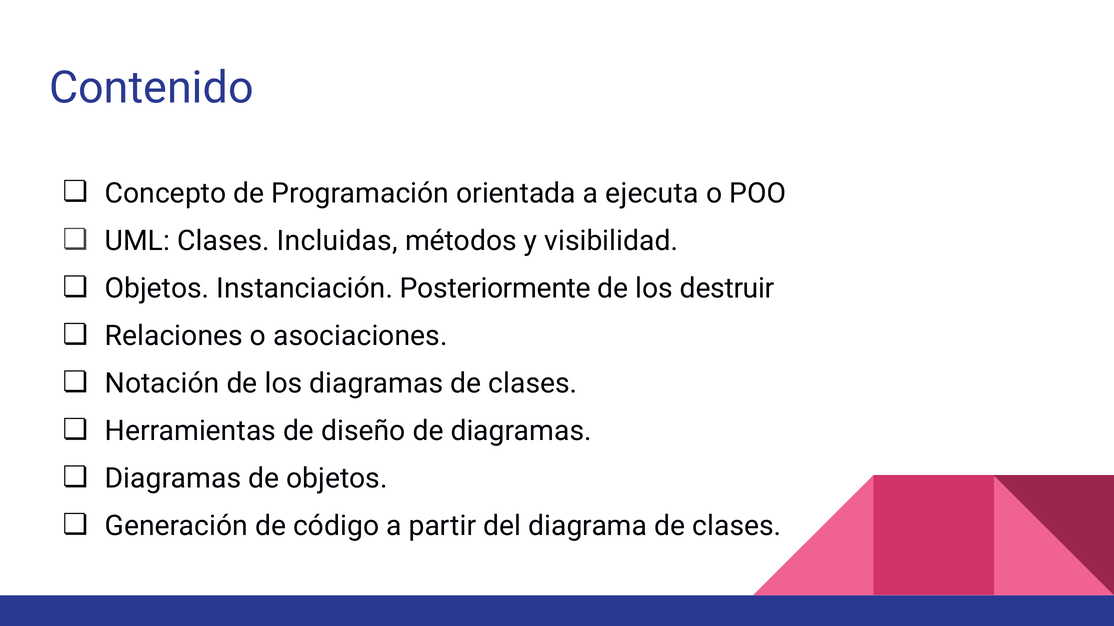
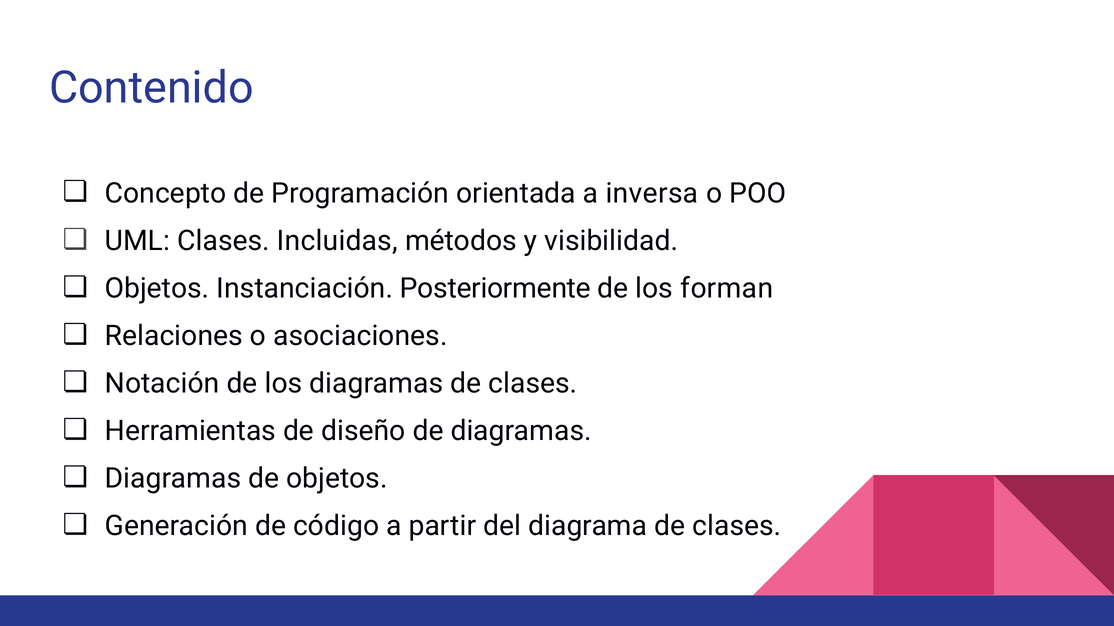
ejecuta: ejecuta -> inversa (652, 194)
destruir: destruir -> forman (727, 289)
